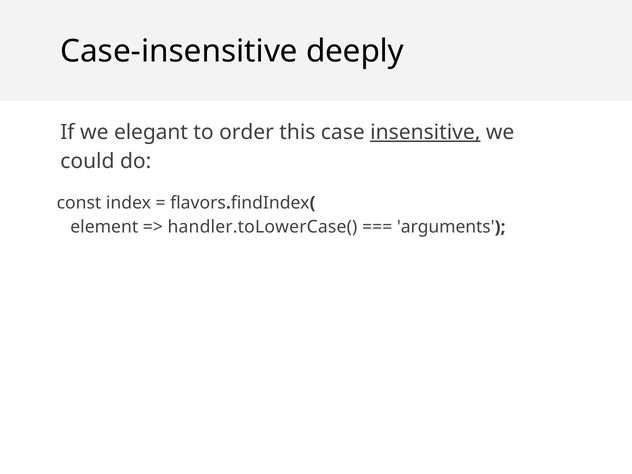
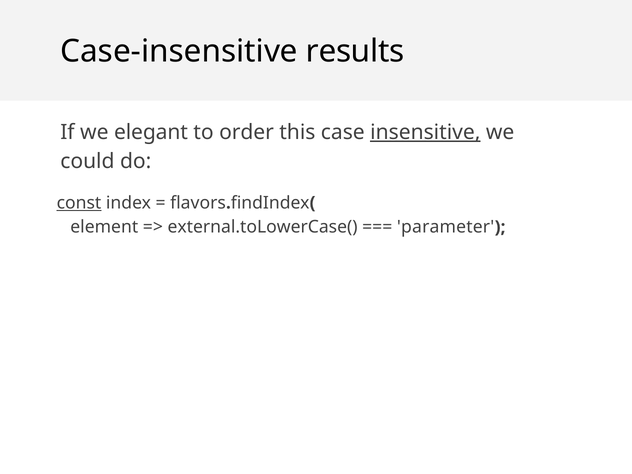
deeply: deeply -> results (355, 51)
const underline: none -> present (79, 203)
handler.toLowerCase(: handler.toLowerCase( -> external.toLowerCase( (263, 227)
arguments: arguments -> parameter (446, 227)
